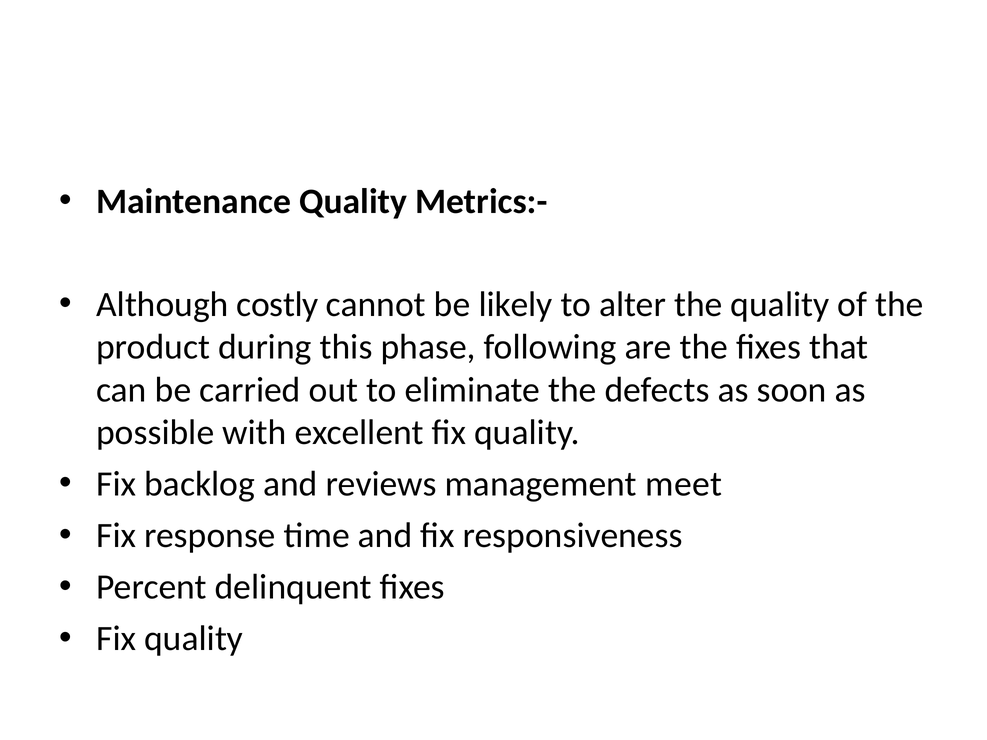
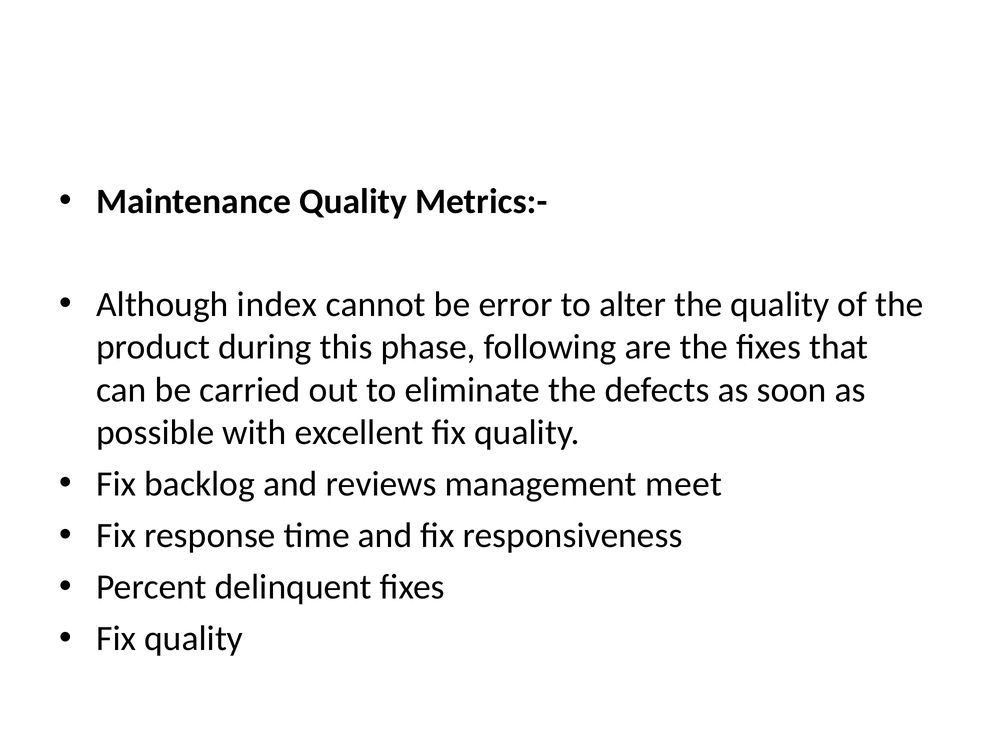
costly: costly -> index (277, 305)
likely: likely -> error (515, 305)
